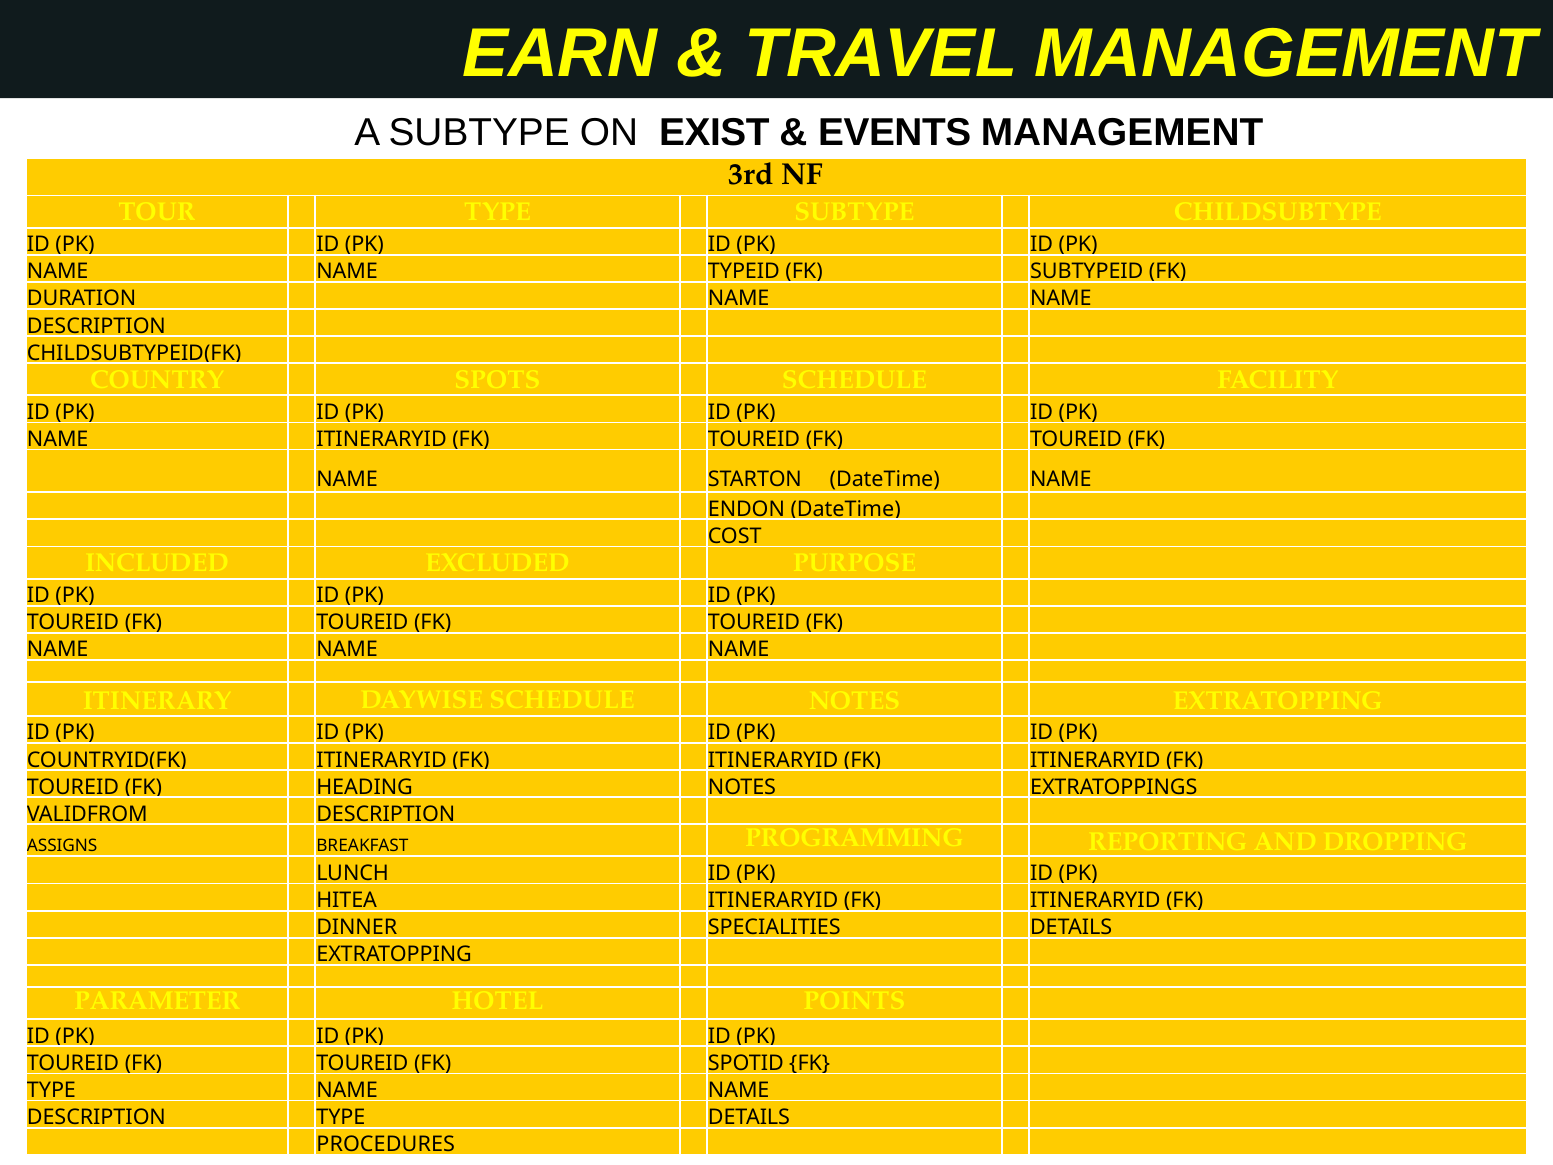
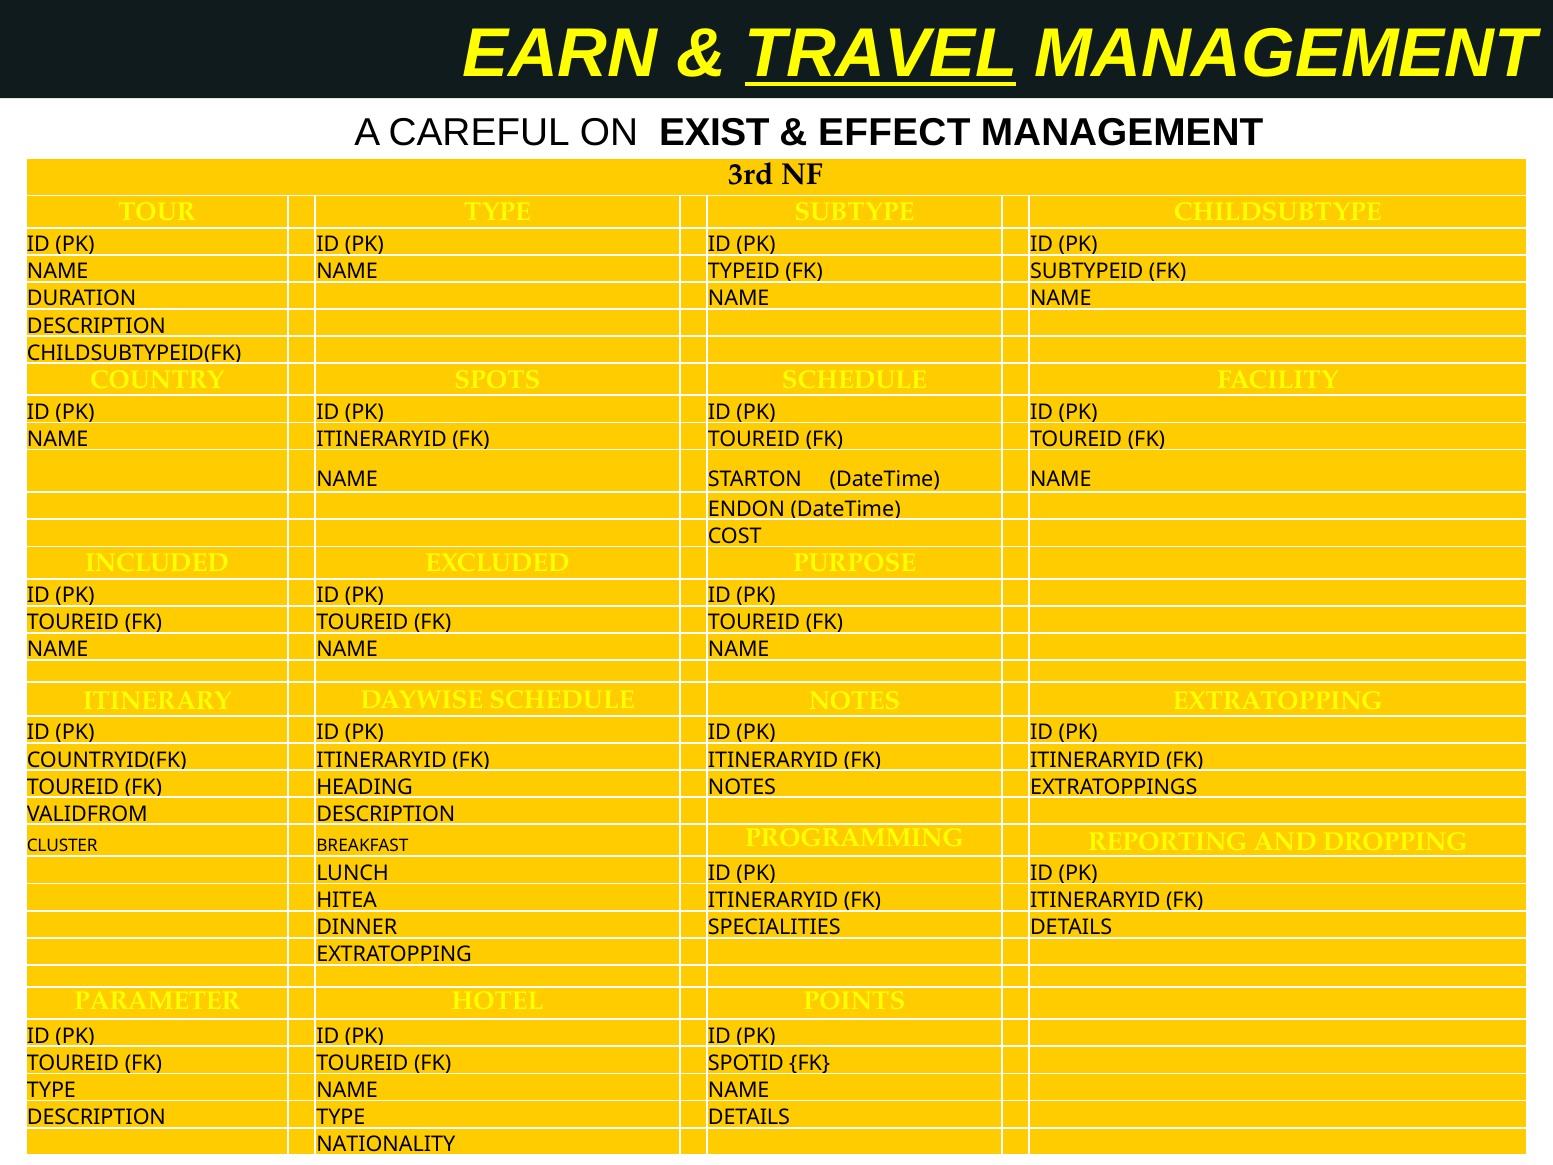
TRAVEL underline: none -> present (881, 54)
A SUBTYPE: SUBTYPE -> CAREFUL (479, 133)
EVENTS: EVENTS -> EFFECT (894, 133)
ASSIGNS: ASSIGNS -> CLUSTER (62, 845)
PROCEDURES: PROCEDURES -> NATIONALITY (386, 1144)
